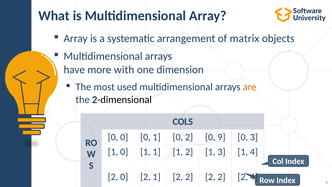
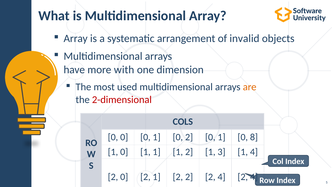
matrix: matrix -> invalid (244, 38)
2-dimensional colour: black -> red (122, 100)
2 0 9: 9 -> 1 (222, 137)
0 3: 3 -> 8 (254, 137)
2: 2 -> 4 (222, 177)
